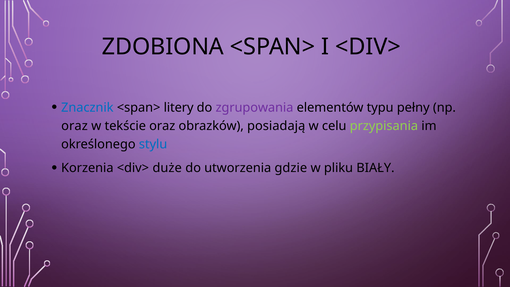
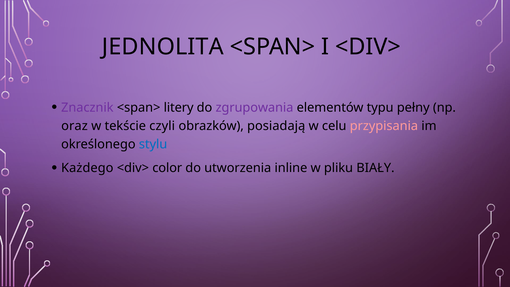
ZDOBIONA: ZDOBIONA -> JEDNOLITA (163, 47)
Znacznik colour: blue -> purple (87, 108)
tekście oraz: oraz -> czyli (162, 126)
przypisania colour: light green -> pink (384, 126)
Korzenia: Korzenia -> Każdego (87, 168)
duże: duże -> color (167, 168)
gdzie: gdzie -> inline (291, 168)
